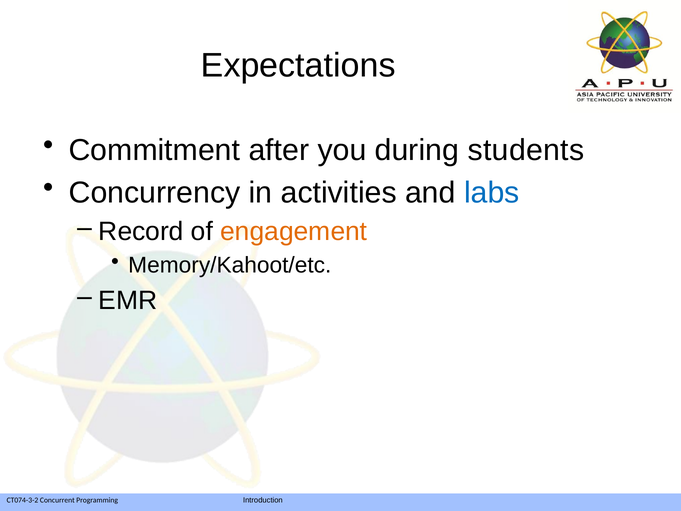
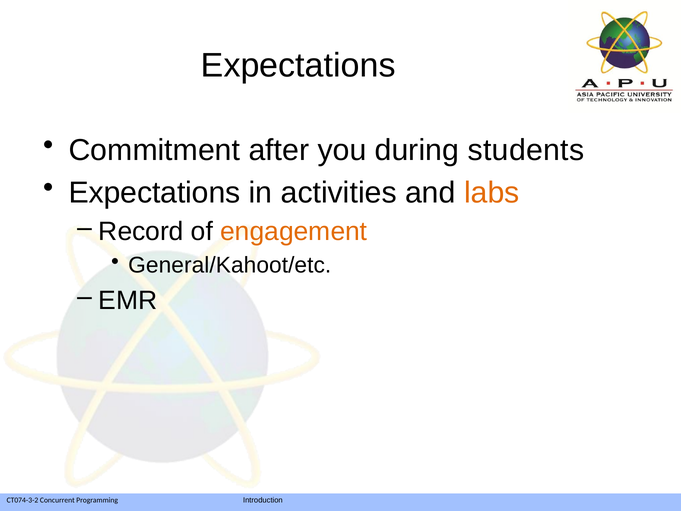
Concurrency: Concurrency -> Expectations (155, 192)
labs colour: blue -> orange (492, 192)
Memory/Kahoot/etc: Memory/Kahoot/etc -> General/Kahoot/etc (230, 265)
